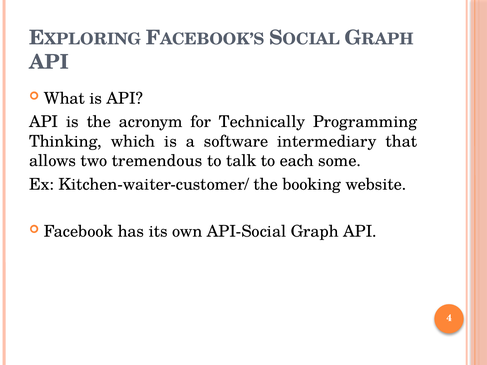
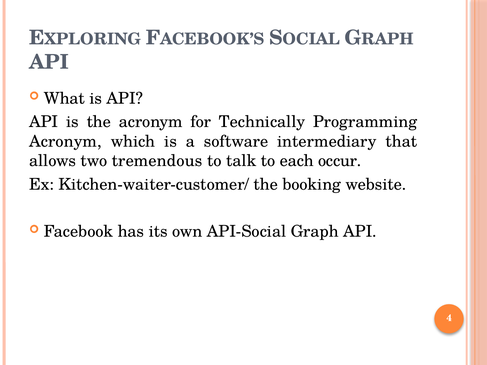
Thinking: Thinking -> Acronym (65, 142)
some: some -> occur (340, 161)
